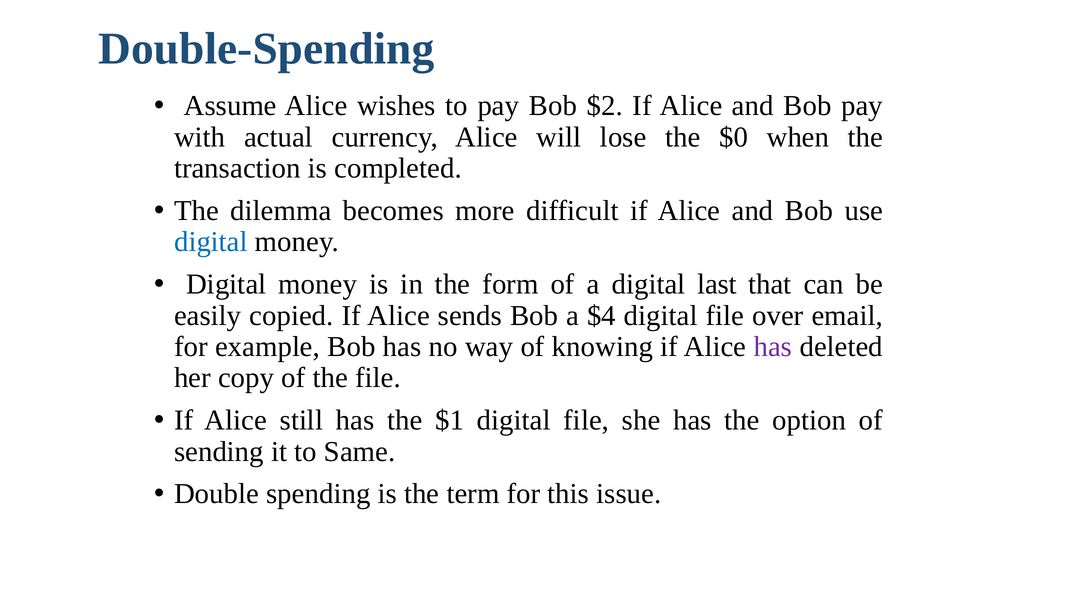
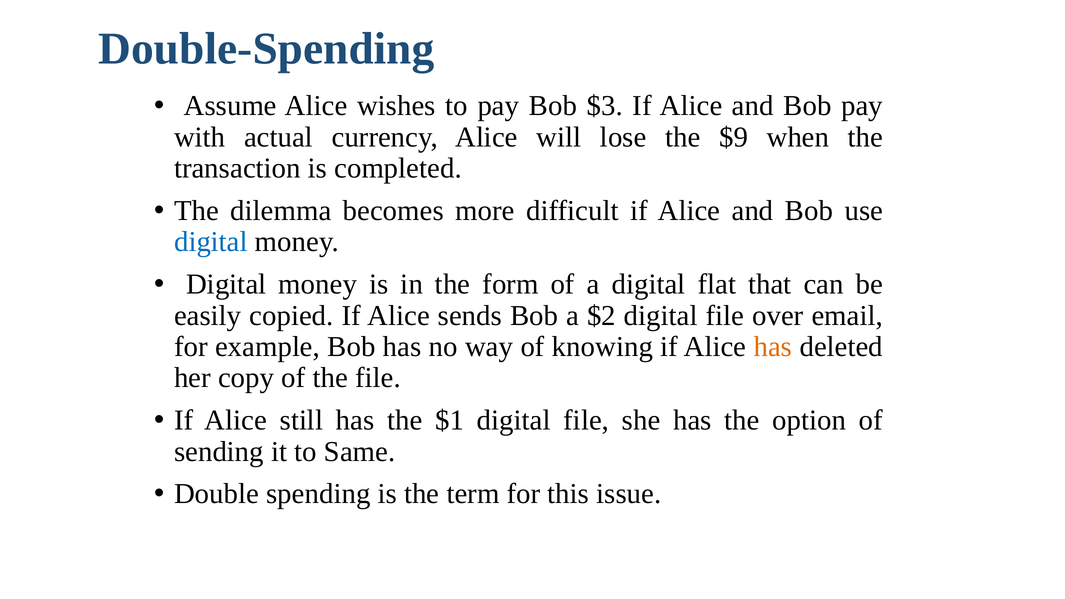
$2: $2 -> $3 (605, 106)
$0: $0 -> $9 (734, 137)
last: last -> flat (717, 284)
$4: $4 -> $2 (601, 316)
has colour: purple -> orange (773, 347)
